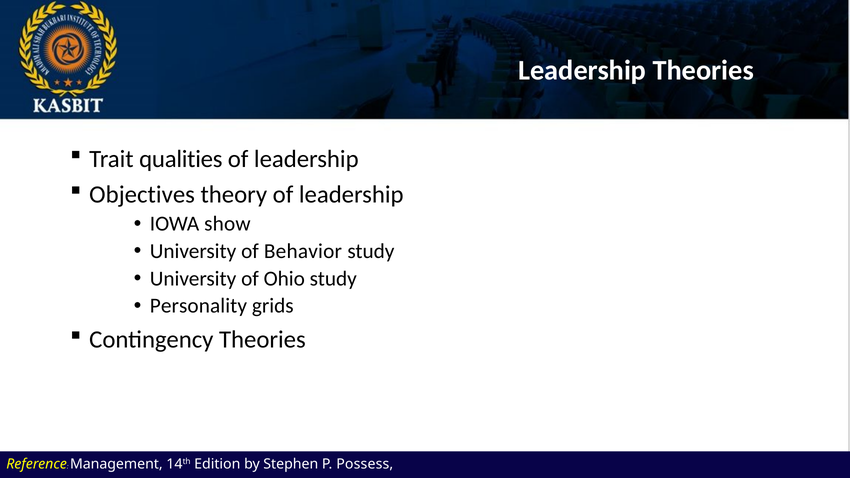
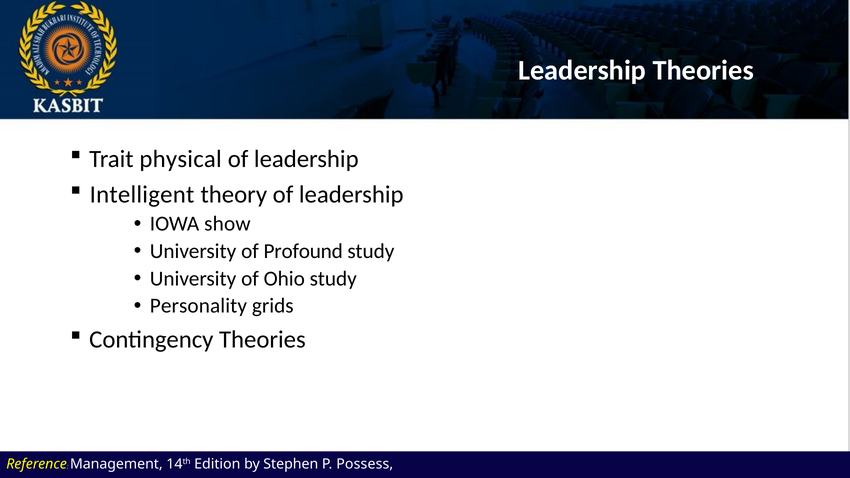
qualities: qualities -> physical (181, 159)
Objectives: Objectives -> Intelligent (142, 195)
Behavior: Behavior -> Profound (303, 251)
